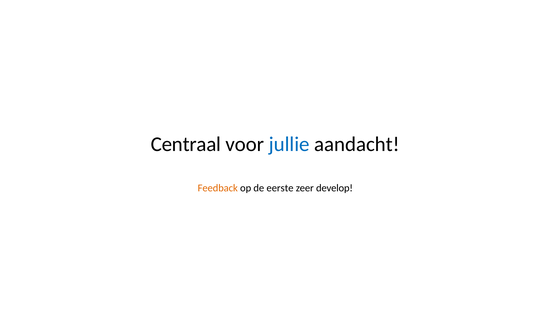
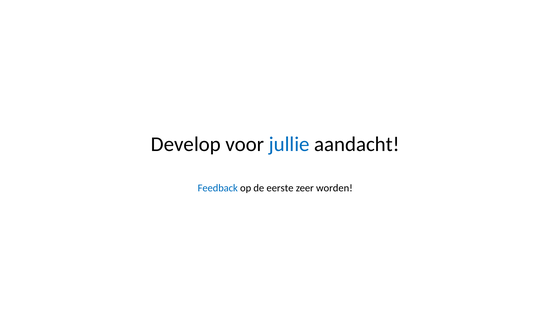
Centraal: Centraal -> Develop (186, 144)
Feedback colour: orange -> blue (218, 188)
develop: develop -> worden (334, 188)
